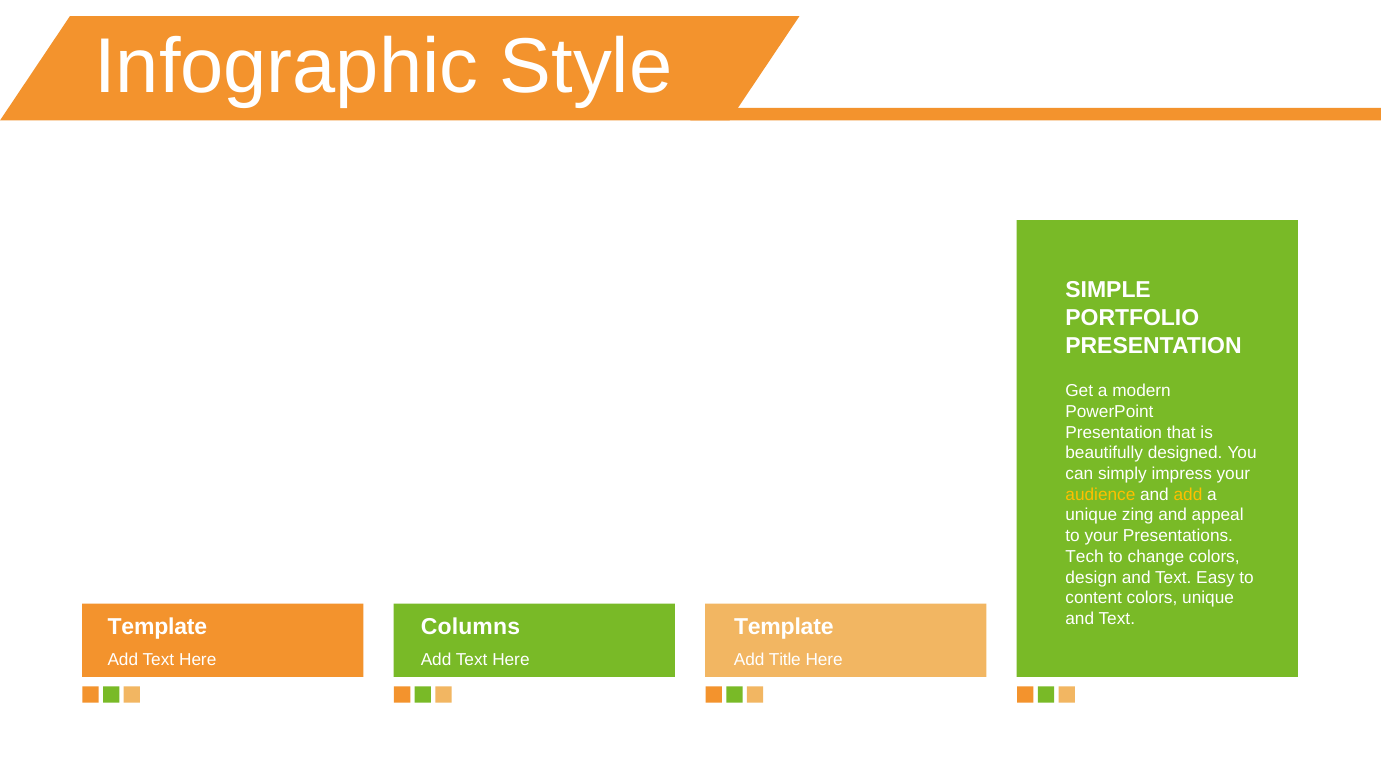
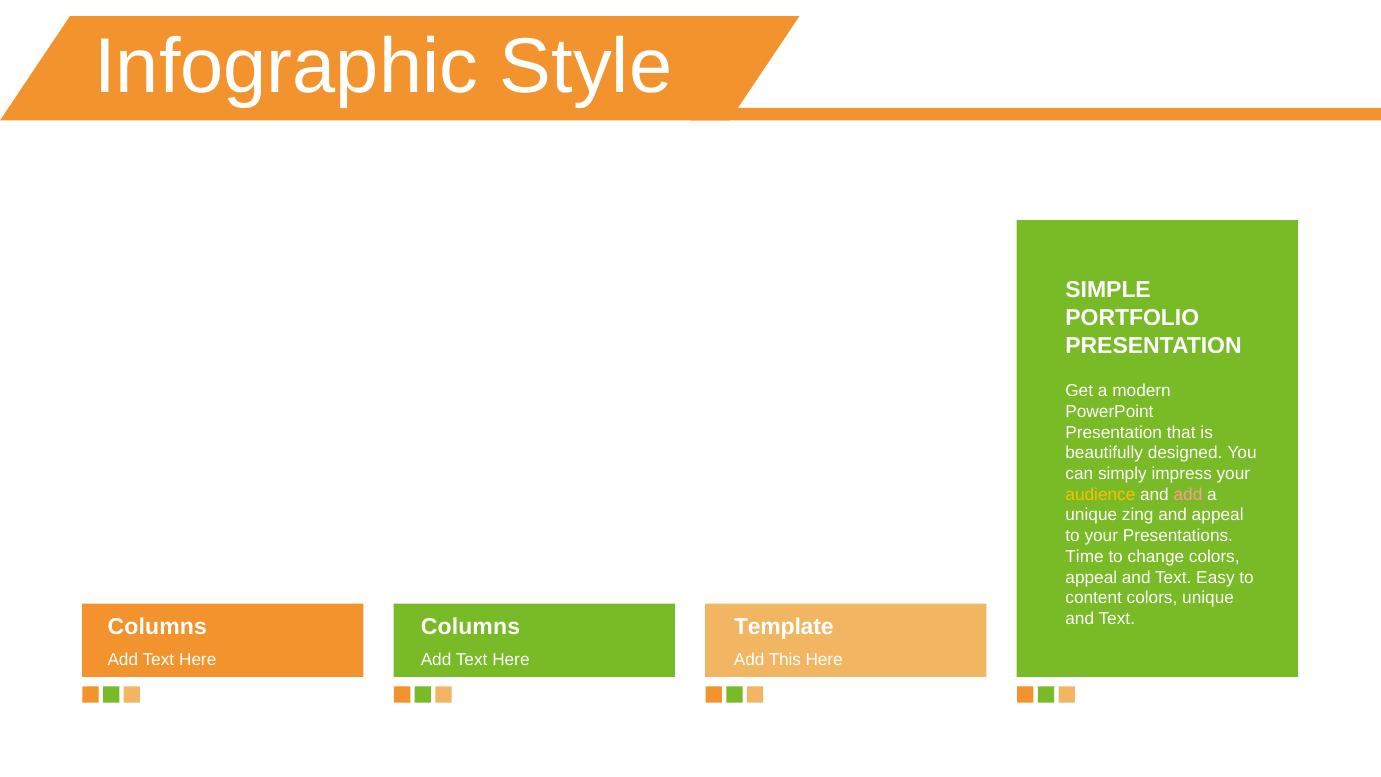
add colour: yellow -> pink (1188, 494)
Tech: Tech -> Time (1085, 557)
design: design -> appeal (1091, 577)
Template: Template -> Columns (157, 627)
Title: Title -> This (785, 659)
